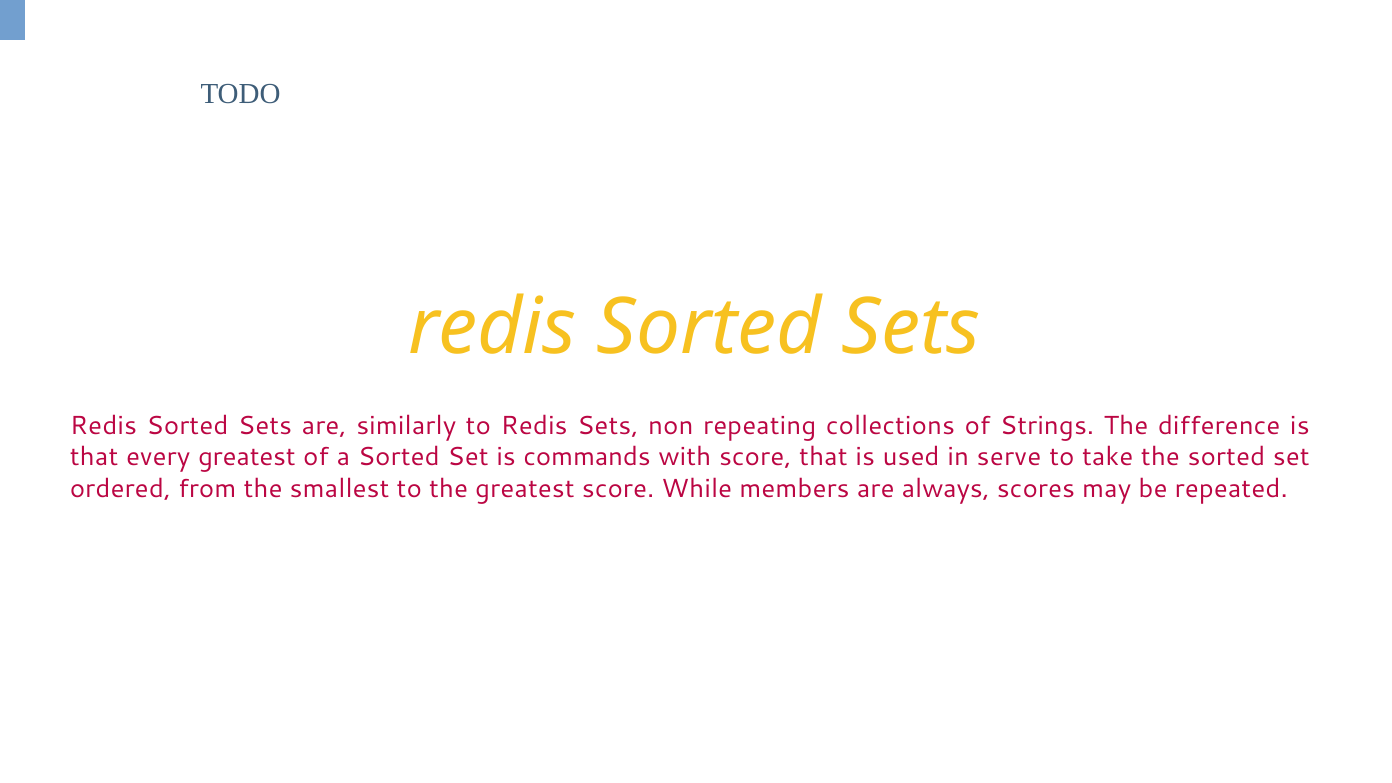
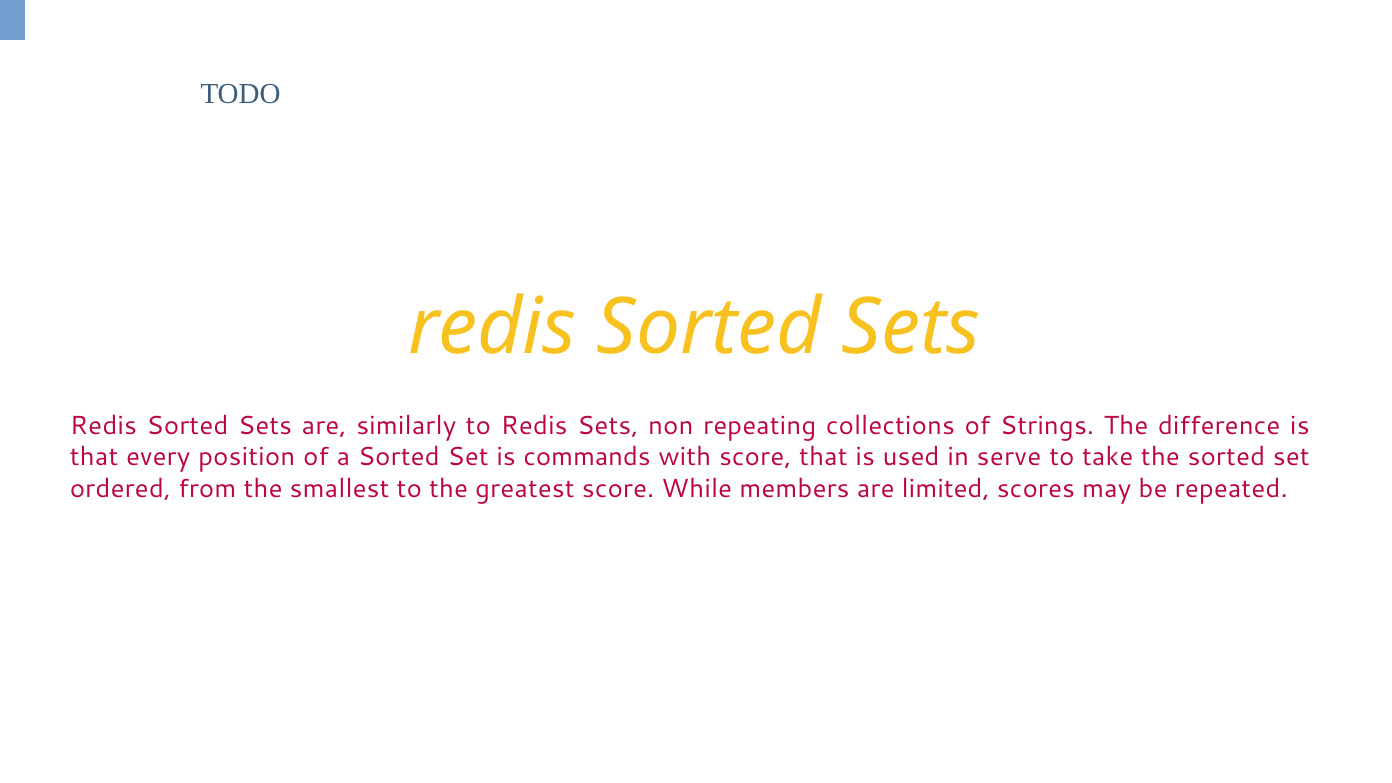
every greatest: greatest -> position (247, 457)
always: always -> limited (946, 488)
